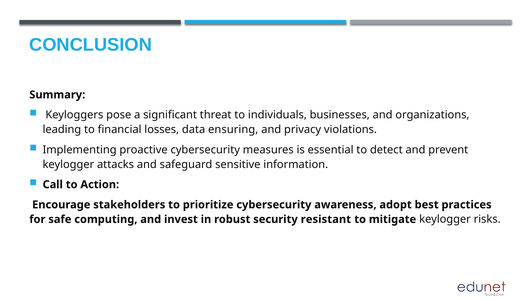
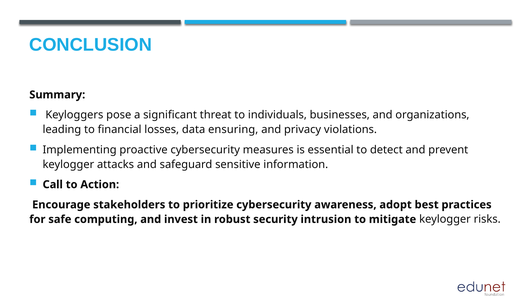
resistant: resistant -> intrusion (326, 219)
